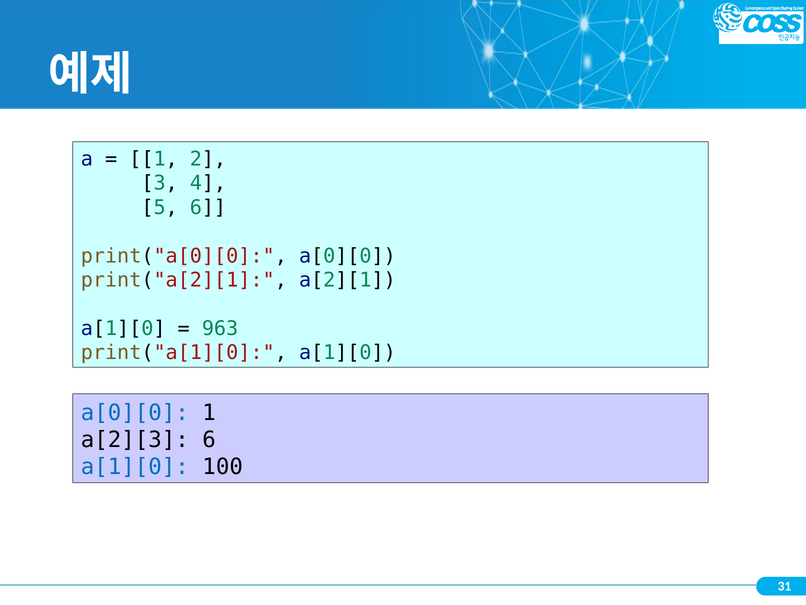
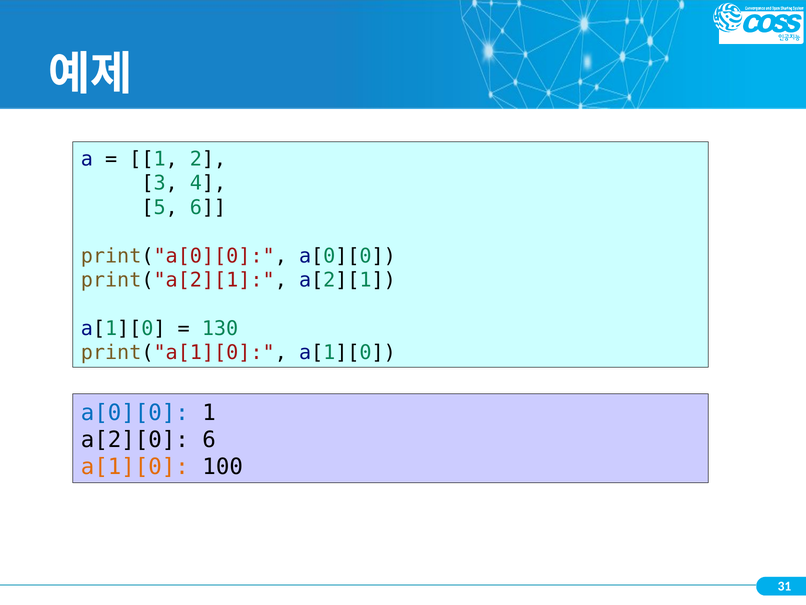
963: 963 -> 130 (220, 328)
a[2][3: a[2][3 -> a[2][0 (135, 439)
a[1][0 colour: blue -> orange (135, 466)
